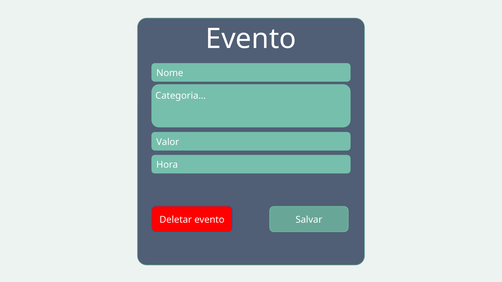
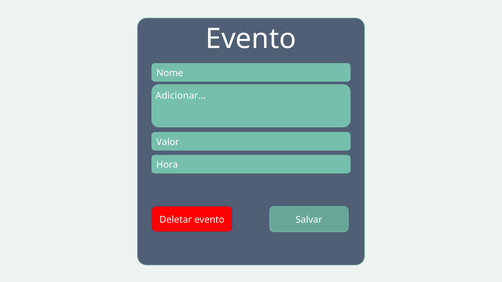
Categoria…: Categoria… -> Adicionar… (181, 96)
